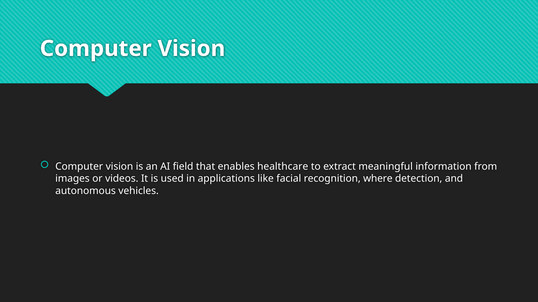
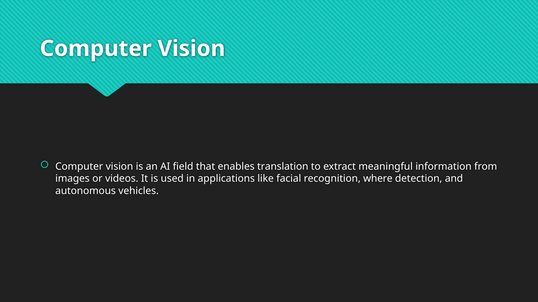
healthcare: healthcare -> translation (283, 167)
